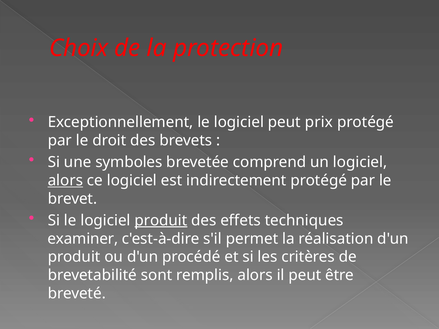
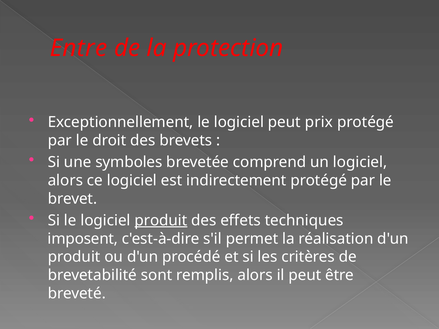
Choix: Choix -> Entre (78, 48)
alors underline: present -> none (65, 181)
examiner: examiner -> imposent (83, 239)
